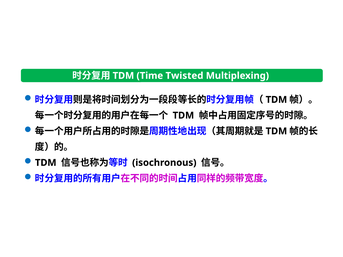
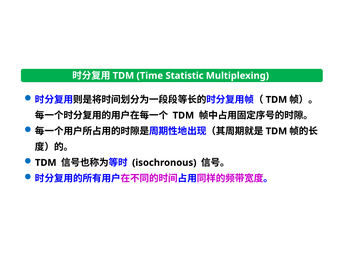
Twisted: Twisted -> Statistic (185, 76)
